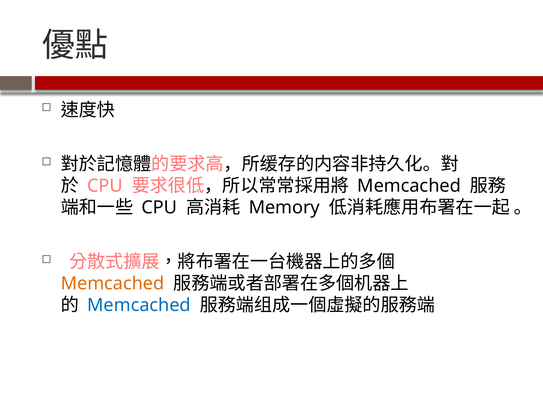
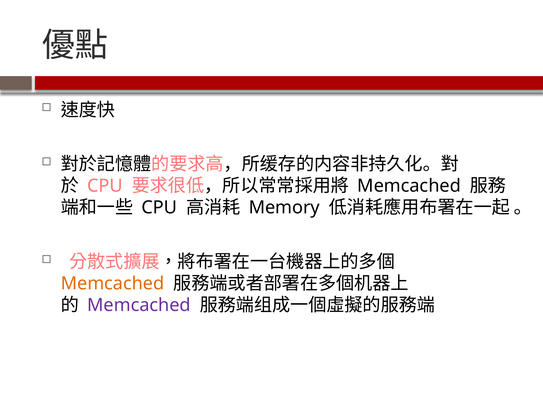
Memcached colour: blue -> purple (139, 305)
